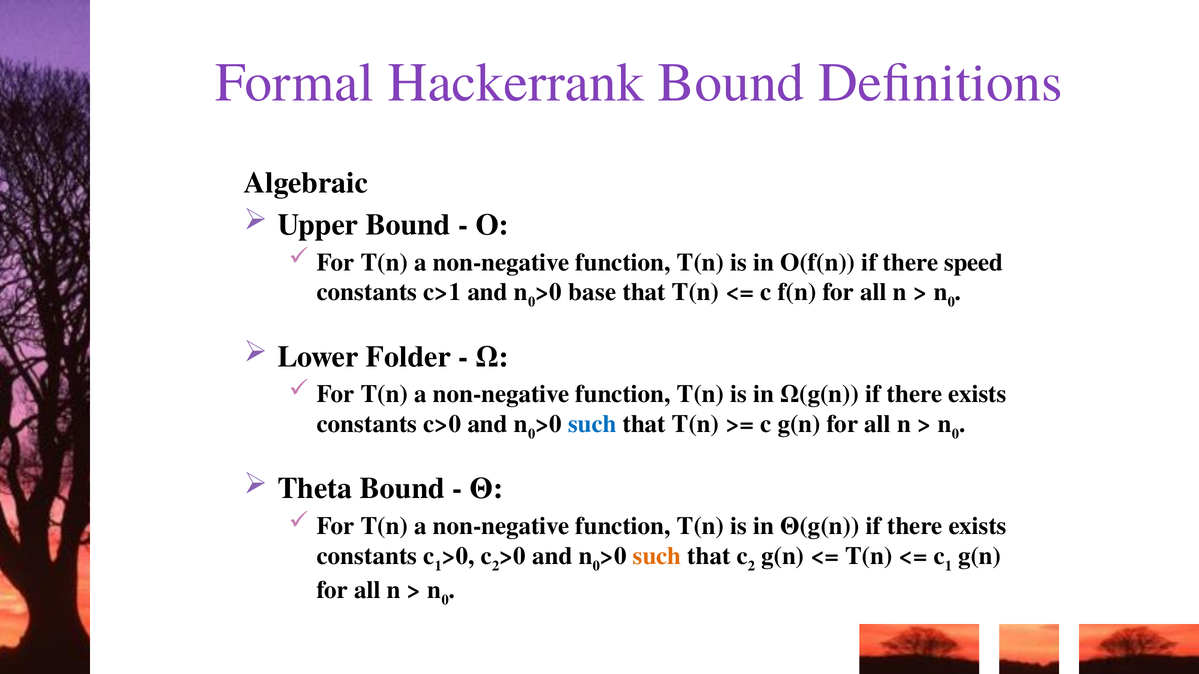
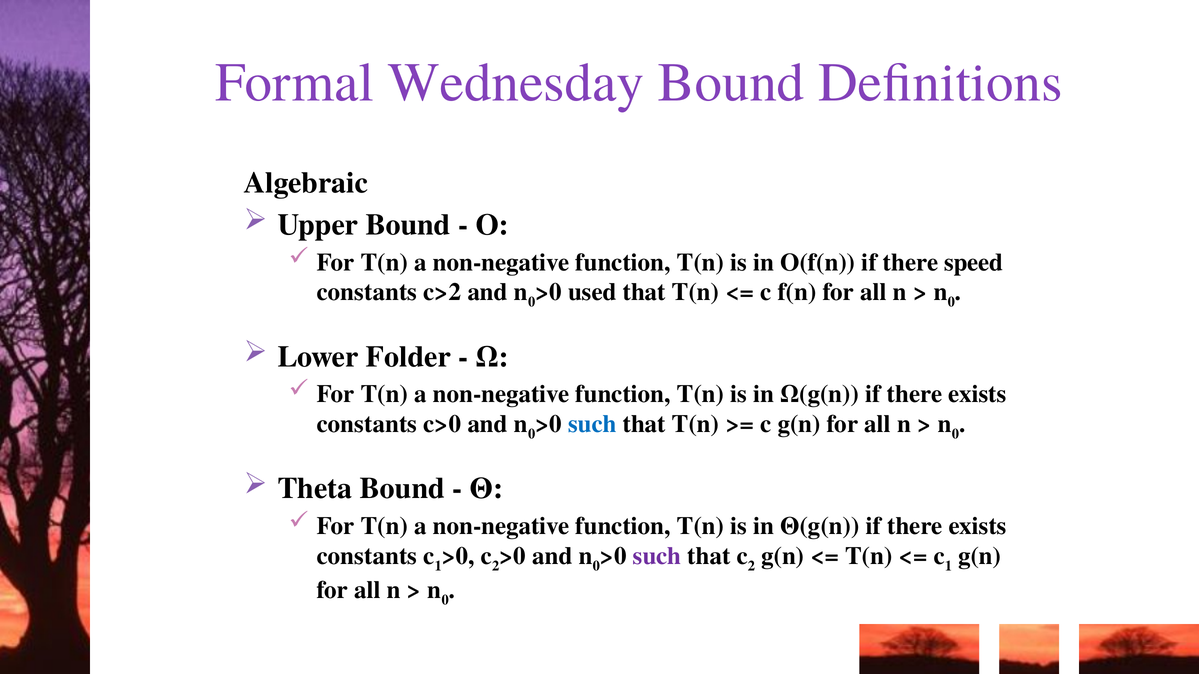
Hackerrank: Hackerrank -> Wednesday (516, 83)
c>1: c>1 -> c>2 (442, 292)
base: base -> used (592, 292)
such colour: orange -> purple (657, 556)
